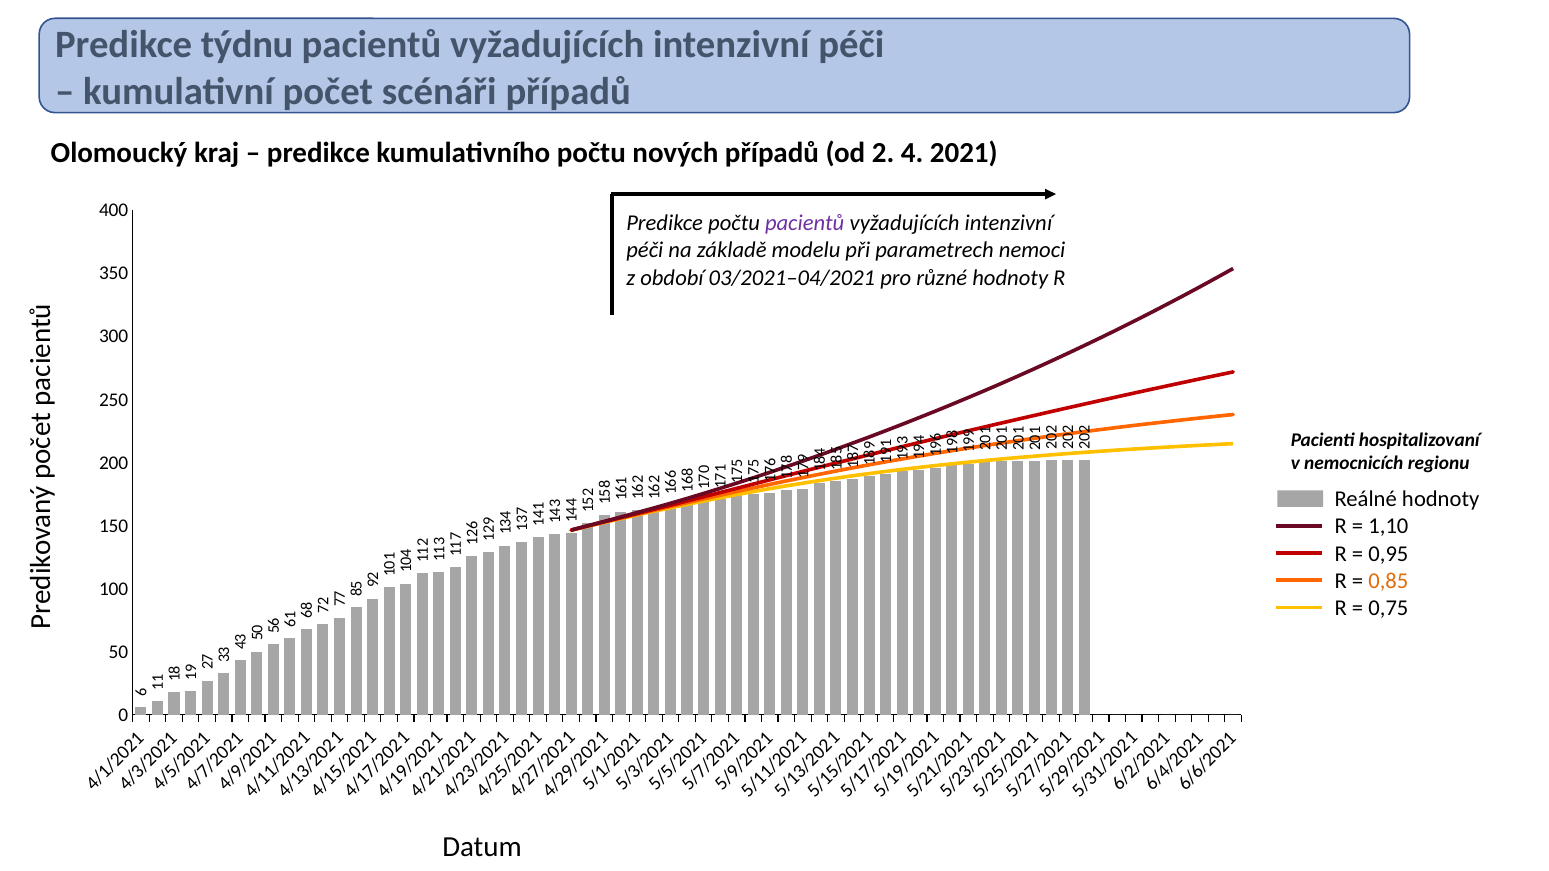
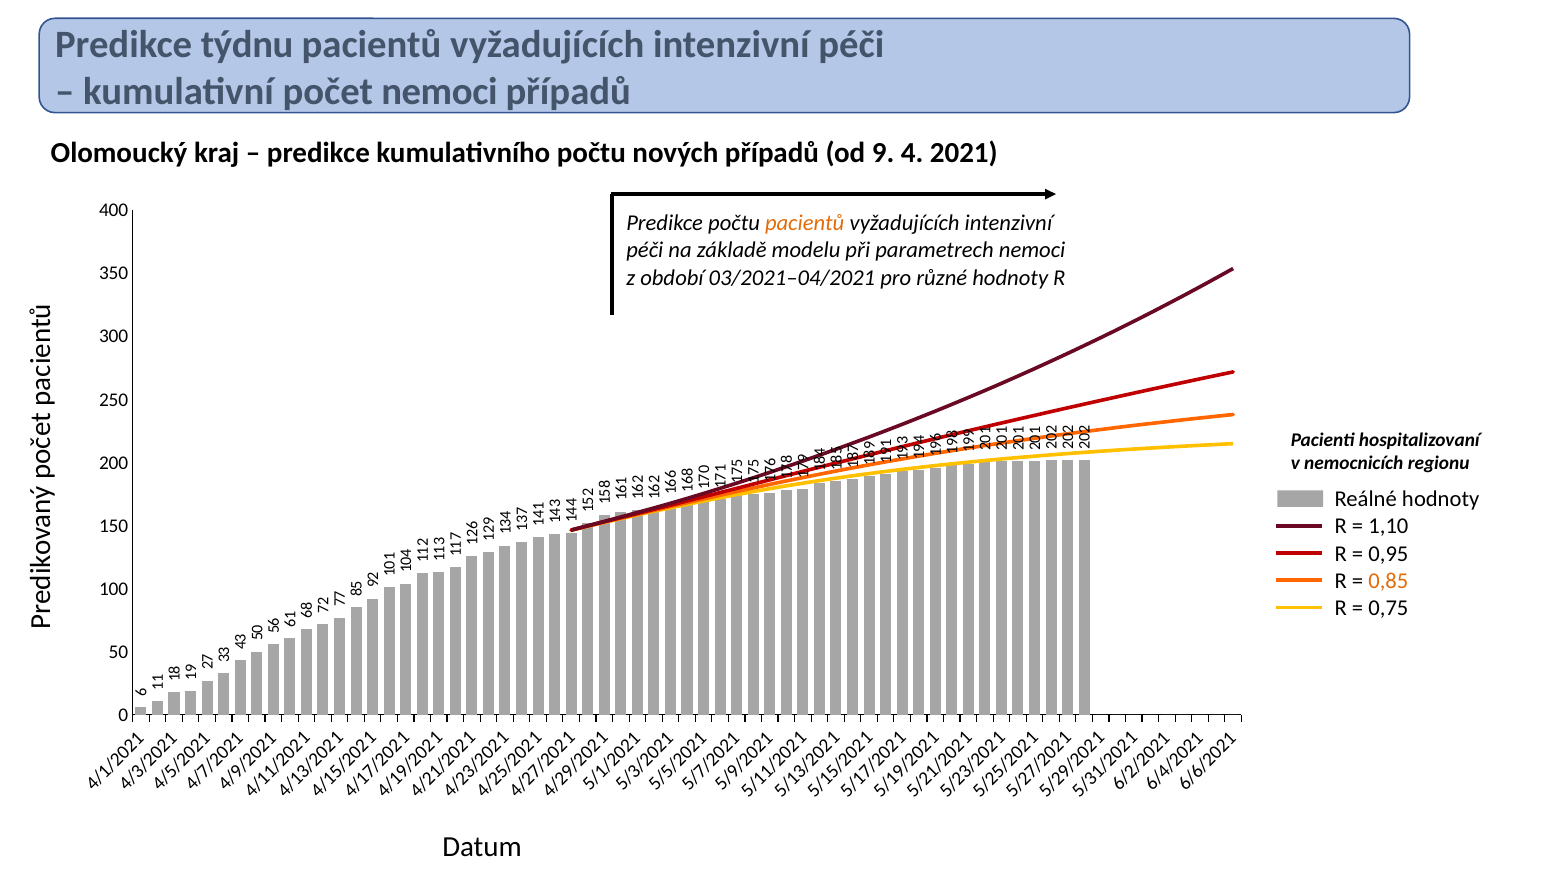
počet scénáři: scénáři -> nemoci (439, 91)
od 2: 2 -> 9 (883, 153)
pacientů colour: purple -> orange (805, 223)
